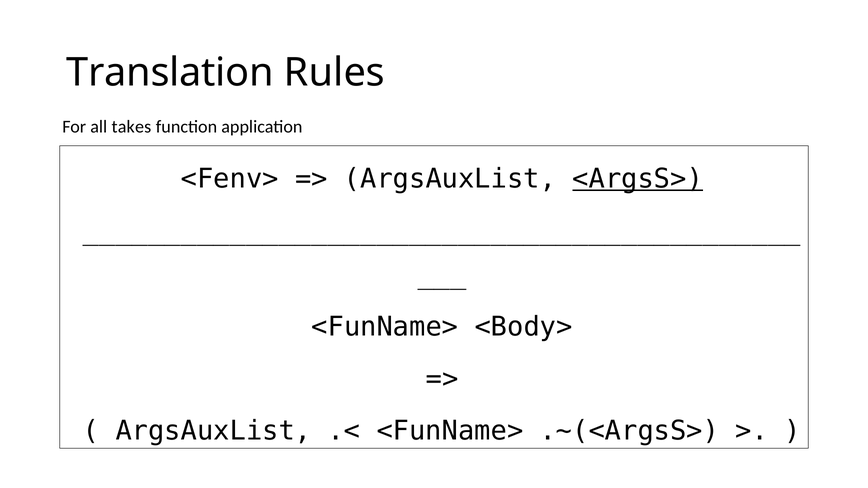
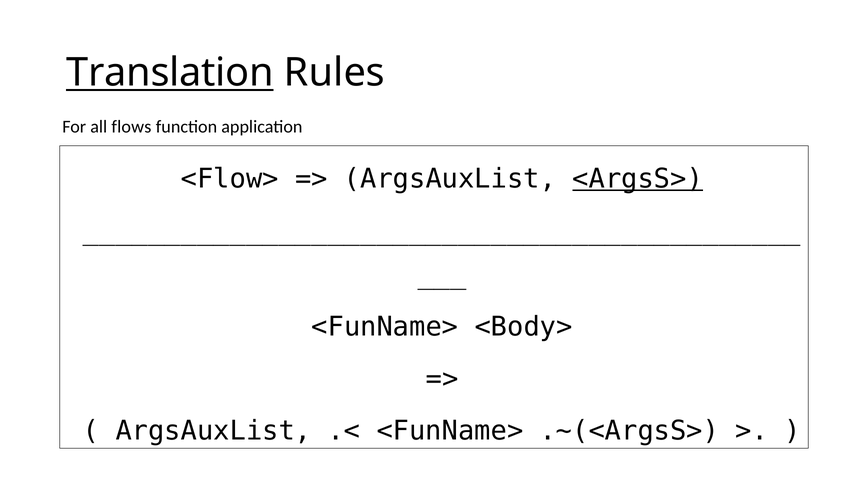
Translation underline: none -> present (170, 73)
takes: takes -> flows (131, 127)
<Fenv>: <Fenv> -> <Flow> (230, 179)
